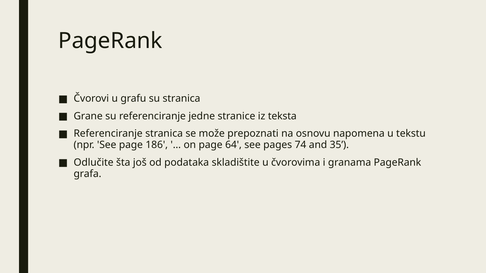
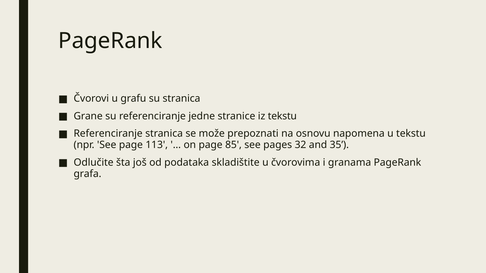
iz teksta: teksta -> tekstu (282, 116)
186: 186 -> 113 (157, 145)
64: 64 -> 85 (233, 145)
74: 74 -> 32 (300, 145)
